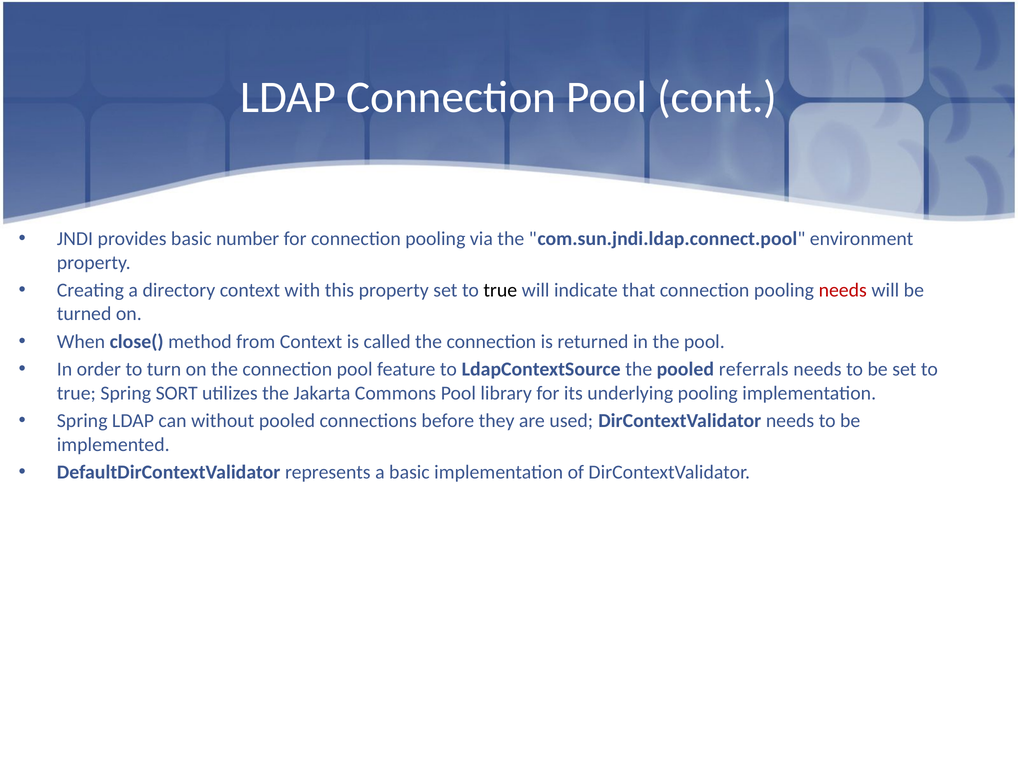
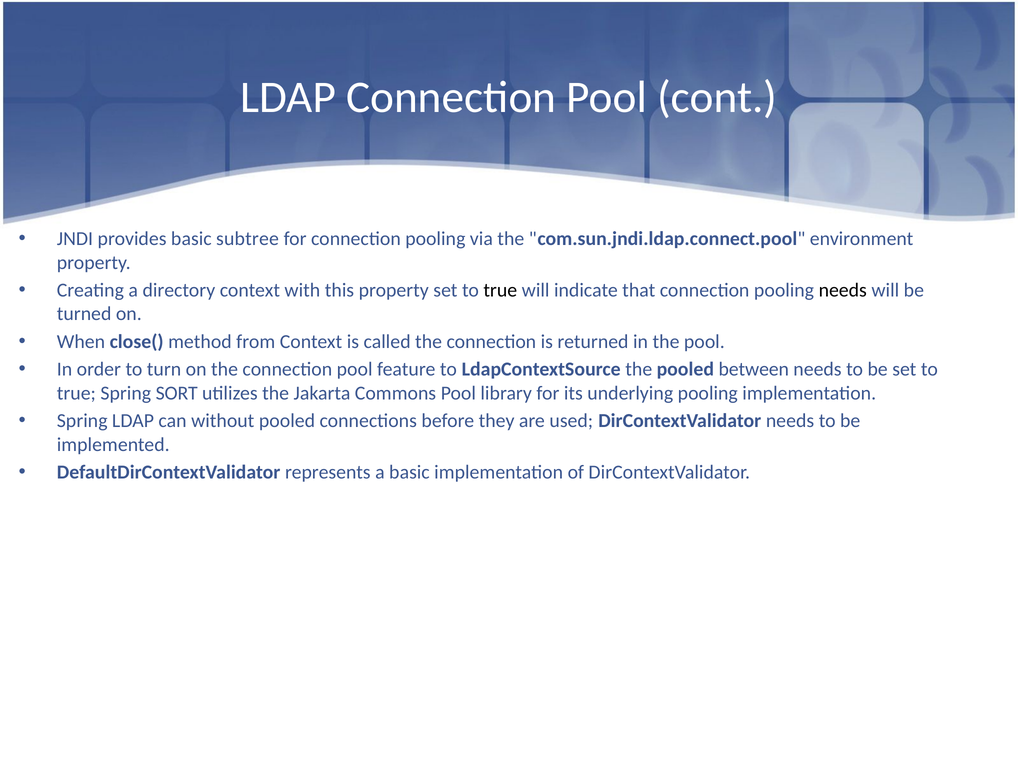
number: number -> subtree (247, 239)
needs colour: red -> black (843, 290)
referrals: referrals -> between (754, 370)
